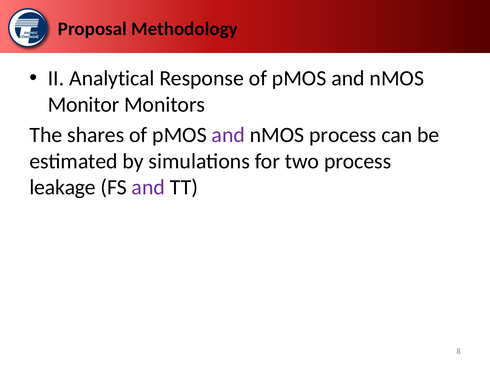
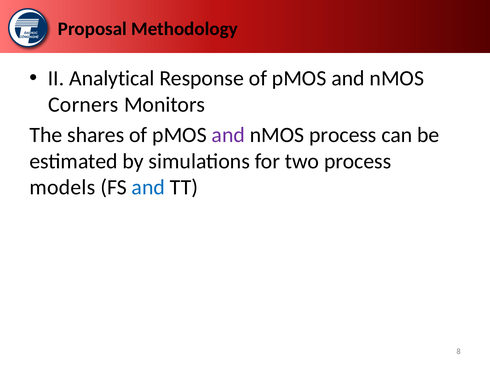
Monitor: Monitor -> Corners (83, 104)
leakage: leakage -> models (62, 187)
and colour: purple -> blue (148, 187)
